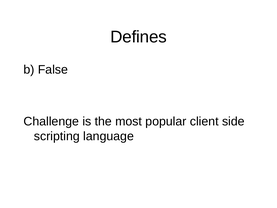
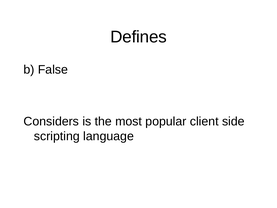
Challenge: Challenge -> Considers (51, 121)
